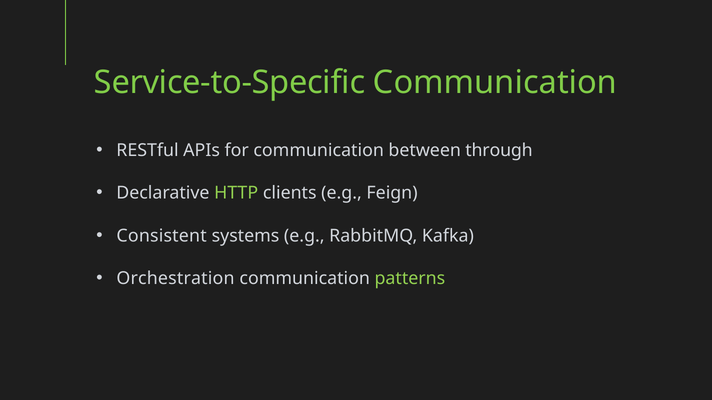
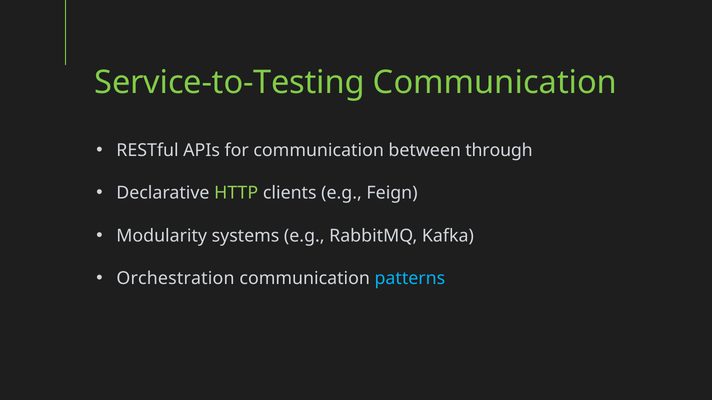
Service-to-Specific: Service-to-Specific -> Service-to-Testing (229, 83)
Consistent: Consistent -> Modularity (162, 236)
patterns colour: light green -> light blue (410, 279)
